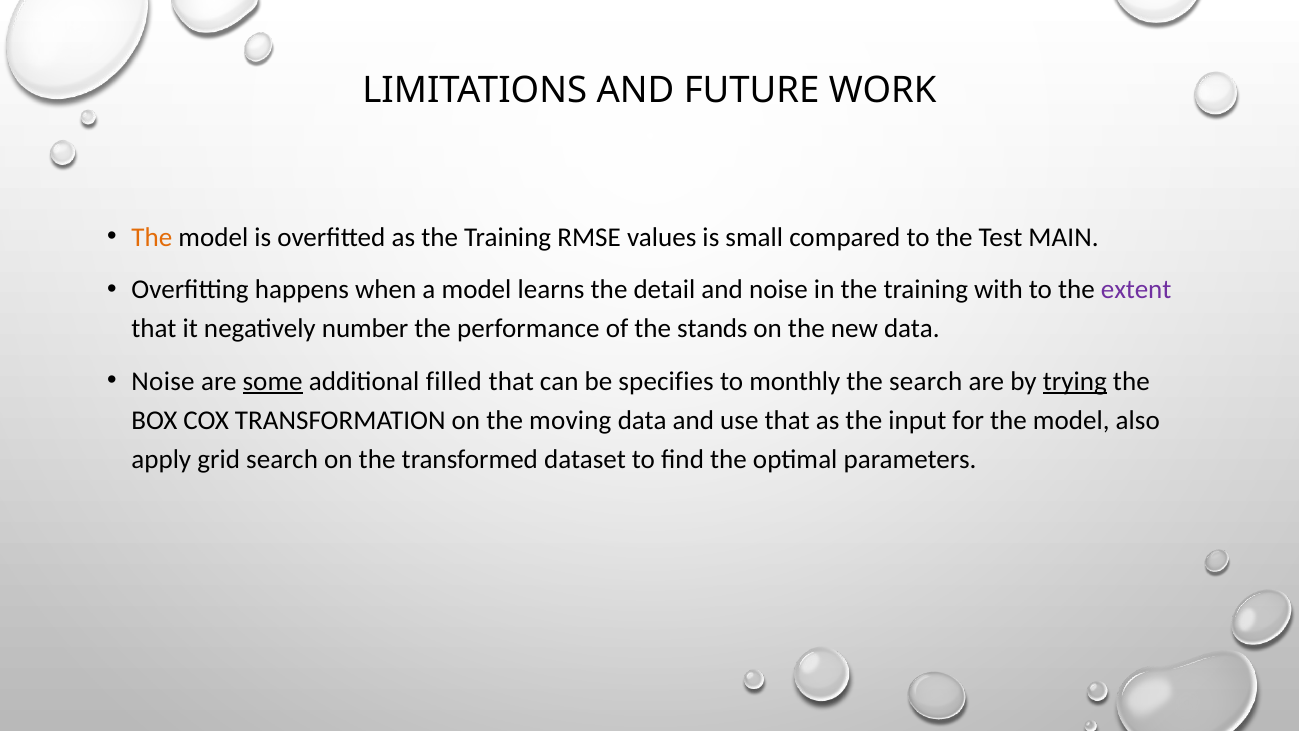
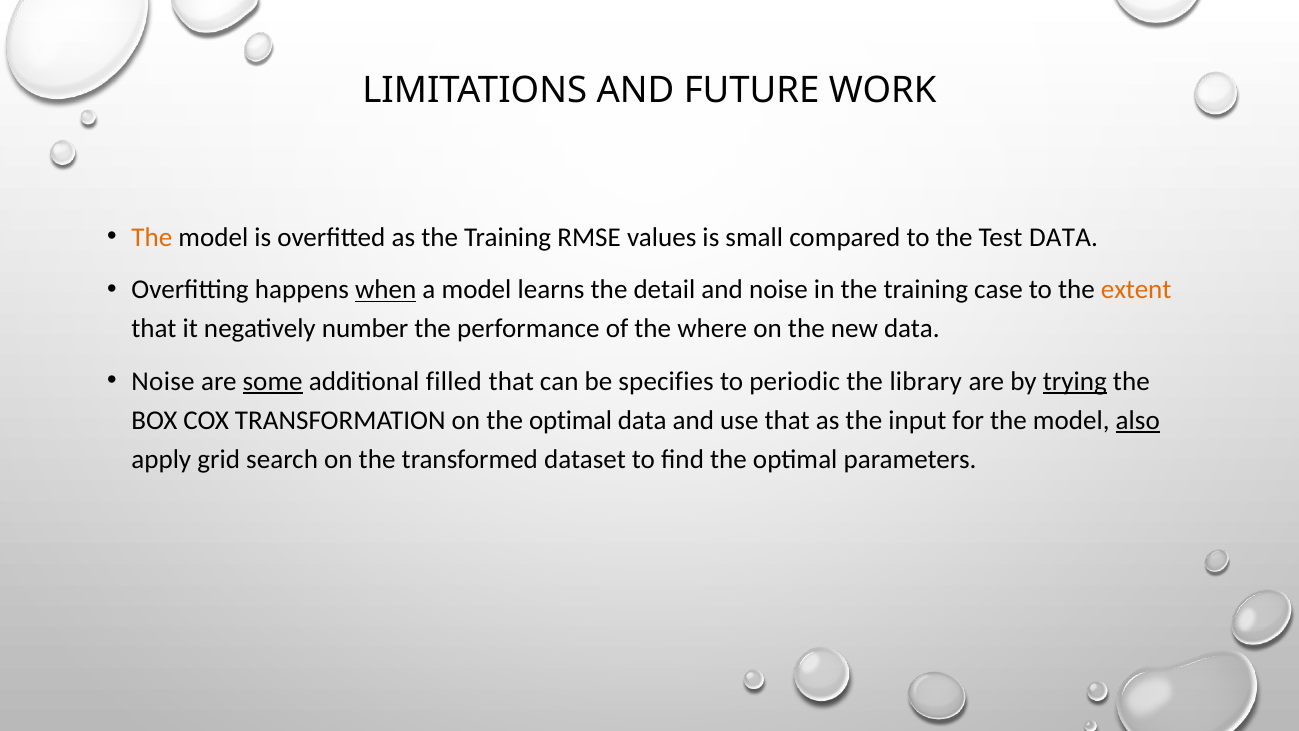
Test MAIN: MAIN -> DATA (1064, 237)
when underline: none -> present (386, 290)
with: with -> case (998, 290)
extent colour: purple -> orange (1136, 290)
stands: stands -> where (712, 329)
monthly: monthly -> periodic (795, 381)
the search: search -> library (926, 381)
on the moving: moving -> optimal (571, 420)
also underline: none -> present (1138, 420)
